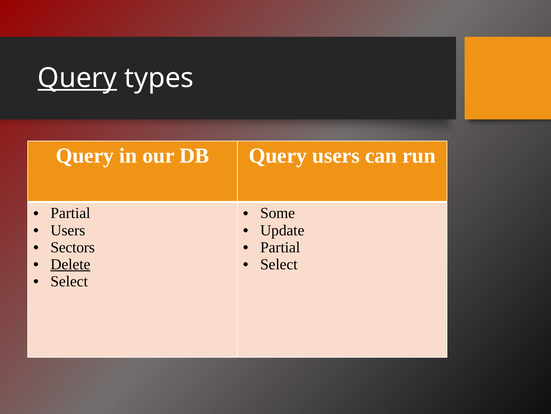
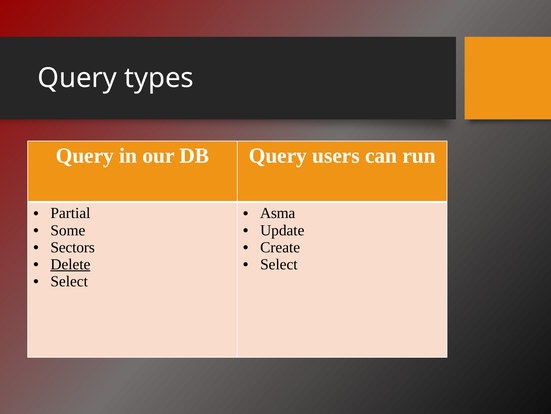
Query underline: present -> none (77, 78)
Some: Some -> Asma (278, 213)
Users: Users -> Some (68, 230)
Partial: Partial -> Create (280, 247)
